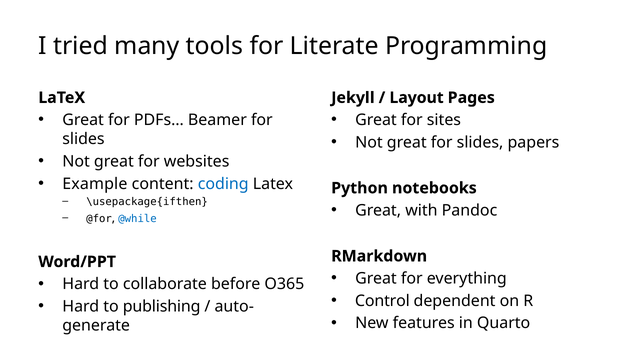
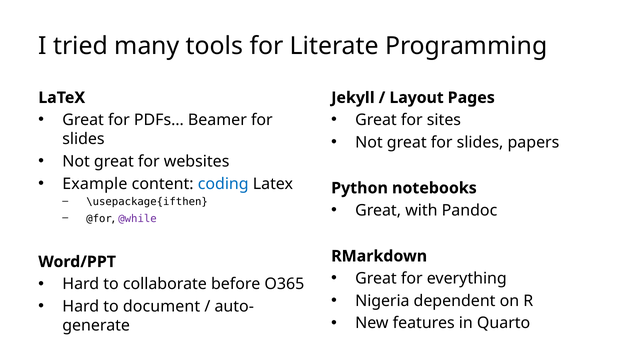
@while colour: blue -> purple (138, 219)
Control: Control -> Nigeria (382, 301)
publishing: publishing -> document (162, 307)
